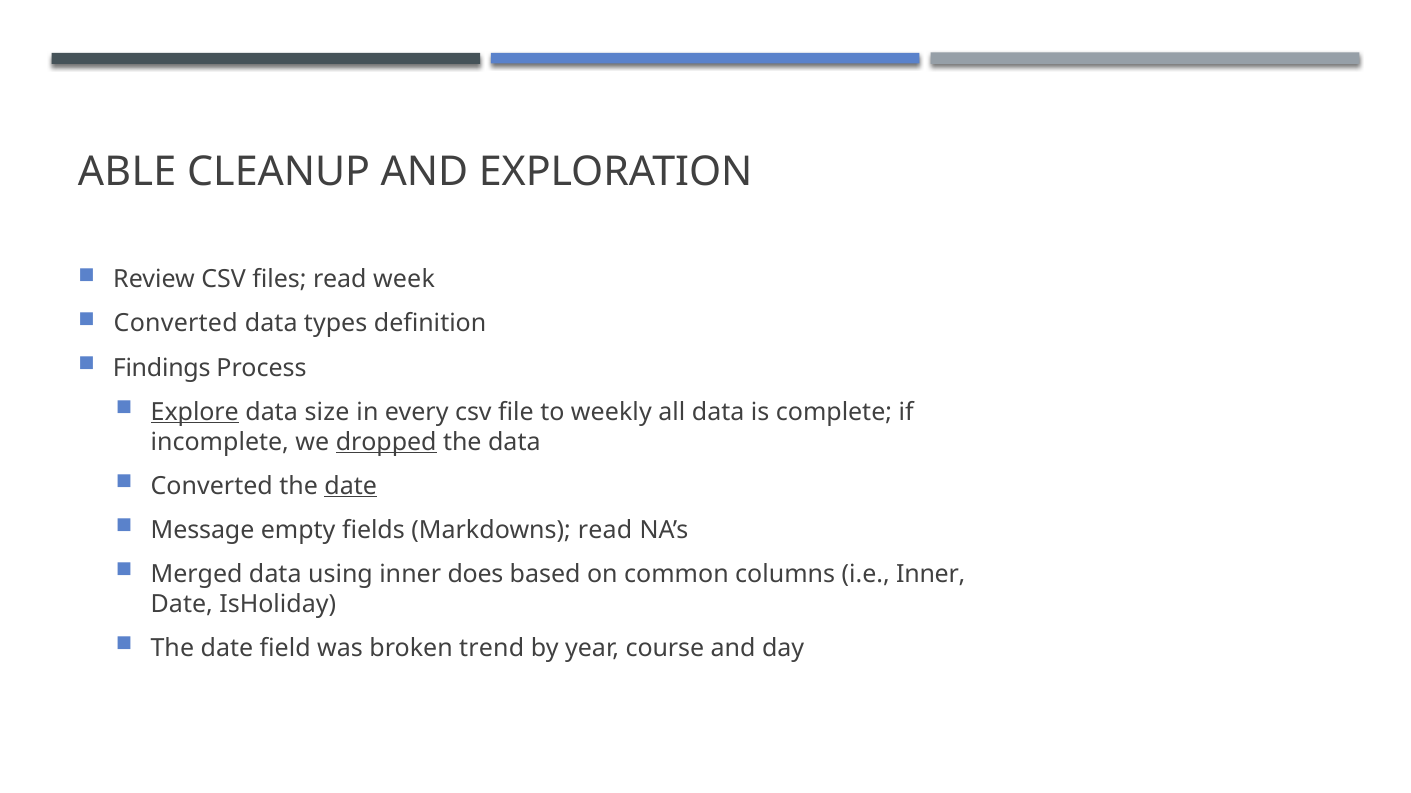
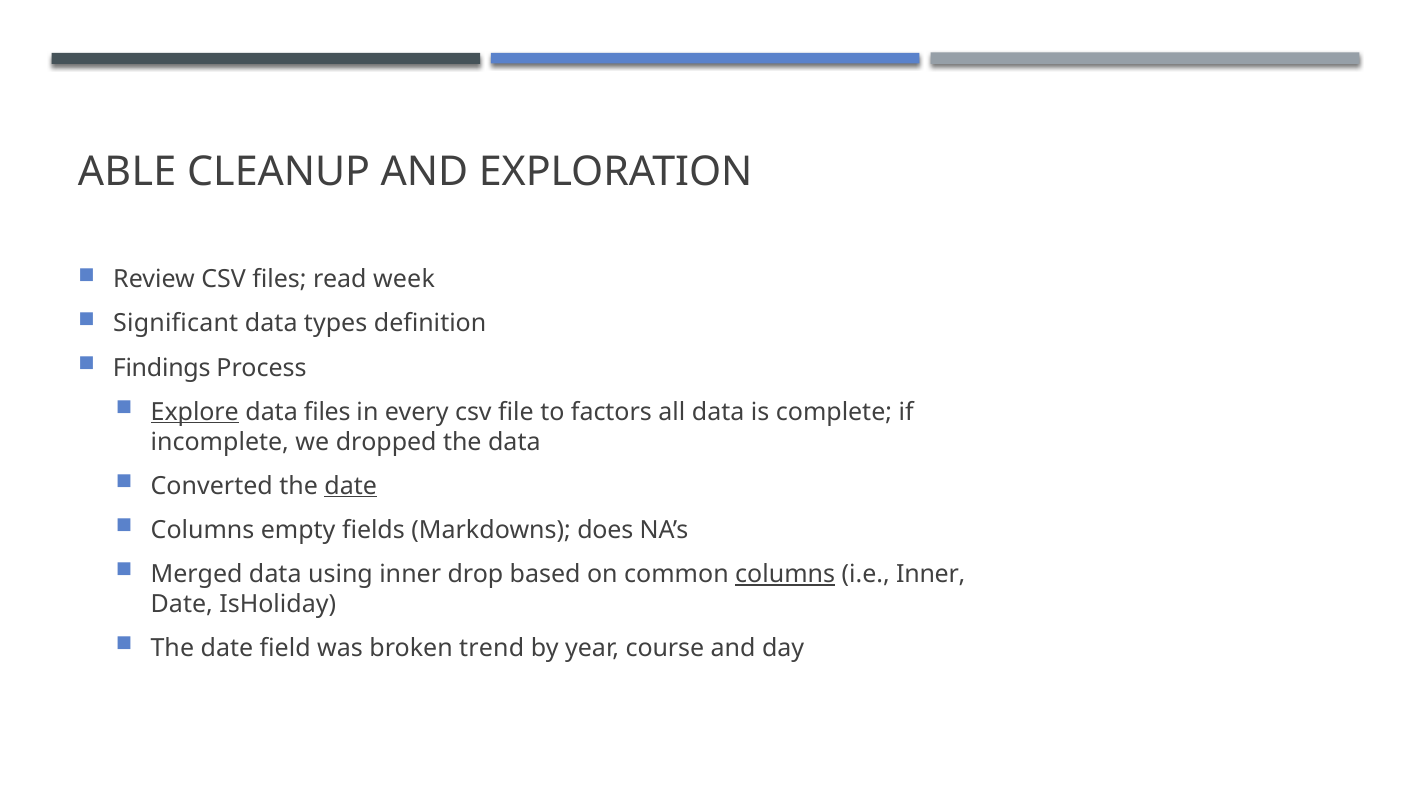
Converted: Converted -> Significant (176, 324)
data size: size -> files (327, 412)
weekly: weekly -> factors (611, 412)
dropped underline: present -> none (386, 442)
Message: Message -> Columns (203, 530)
Markdowns read: read -> does (605, 530)
does: does -> drop (475, 575)
columns underline: none -> present (785, 575)
